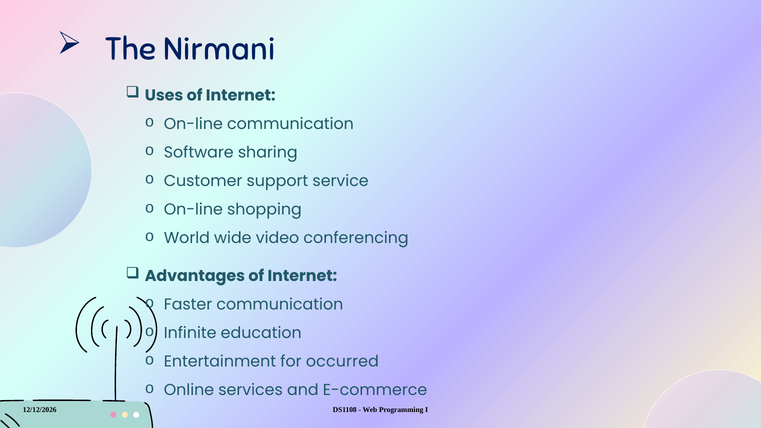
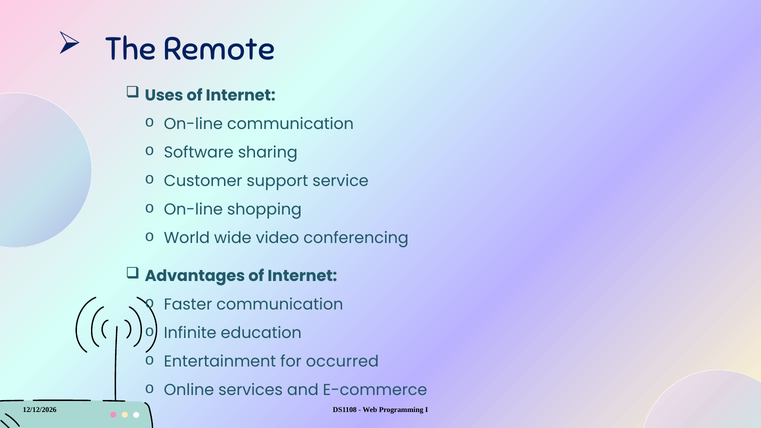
Nirmani: Nirmani -> Remote (219, 49)
